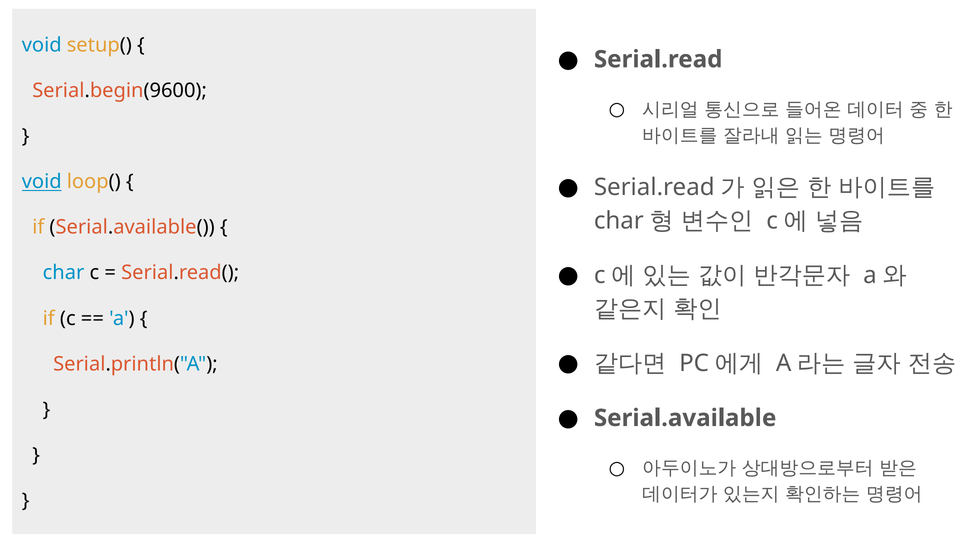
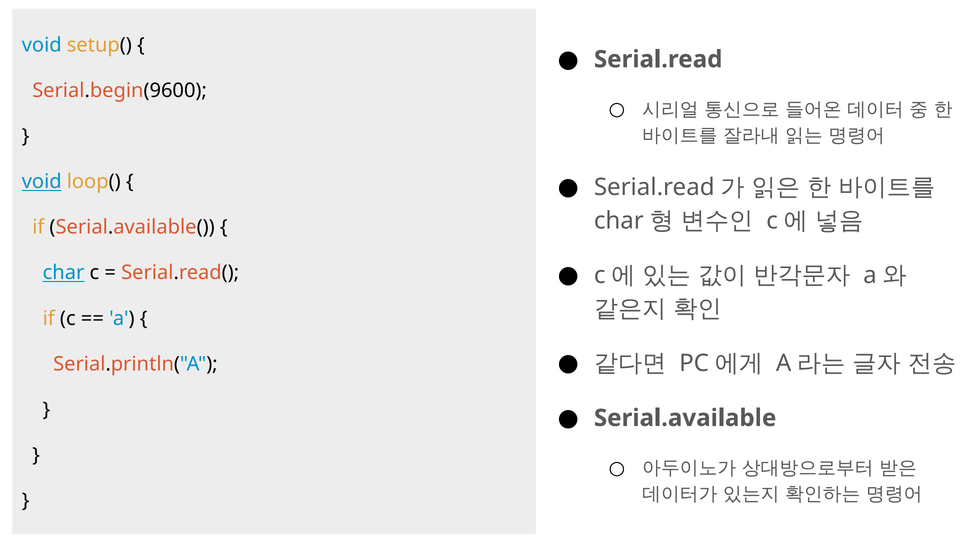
char underline: none -> present (64, 273)
